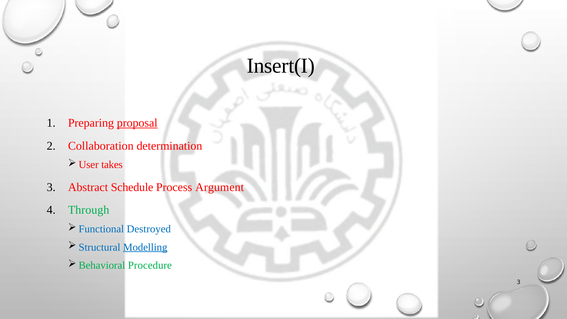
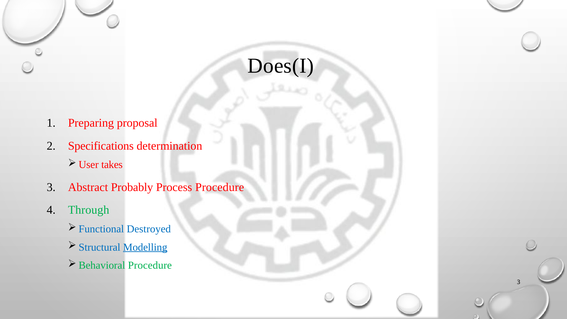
Insert(I: Insert(I -> Does(I (281, 66)
proposal underline: present -> none (137, 123)
Collaboration: Collaboration -> Specifications (101, 146)
Schedule: Schedule -> Probably (132, 187)
Process Argument: Argument -> Procedure (220, 187)
